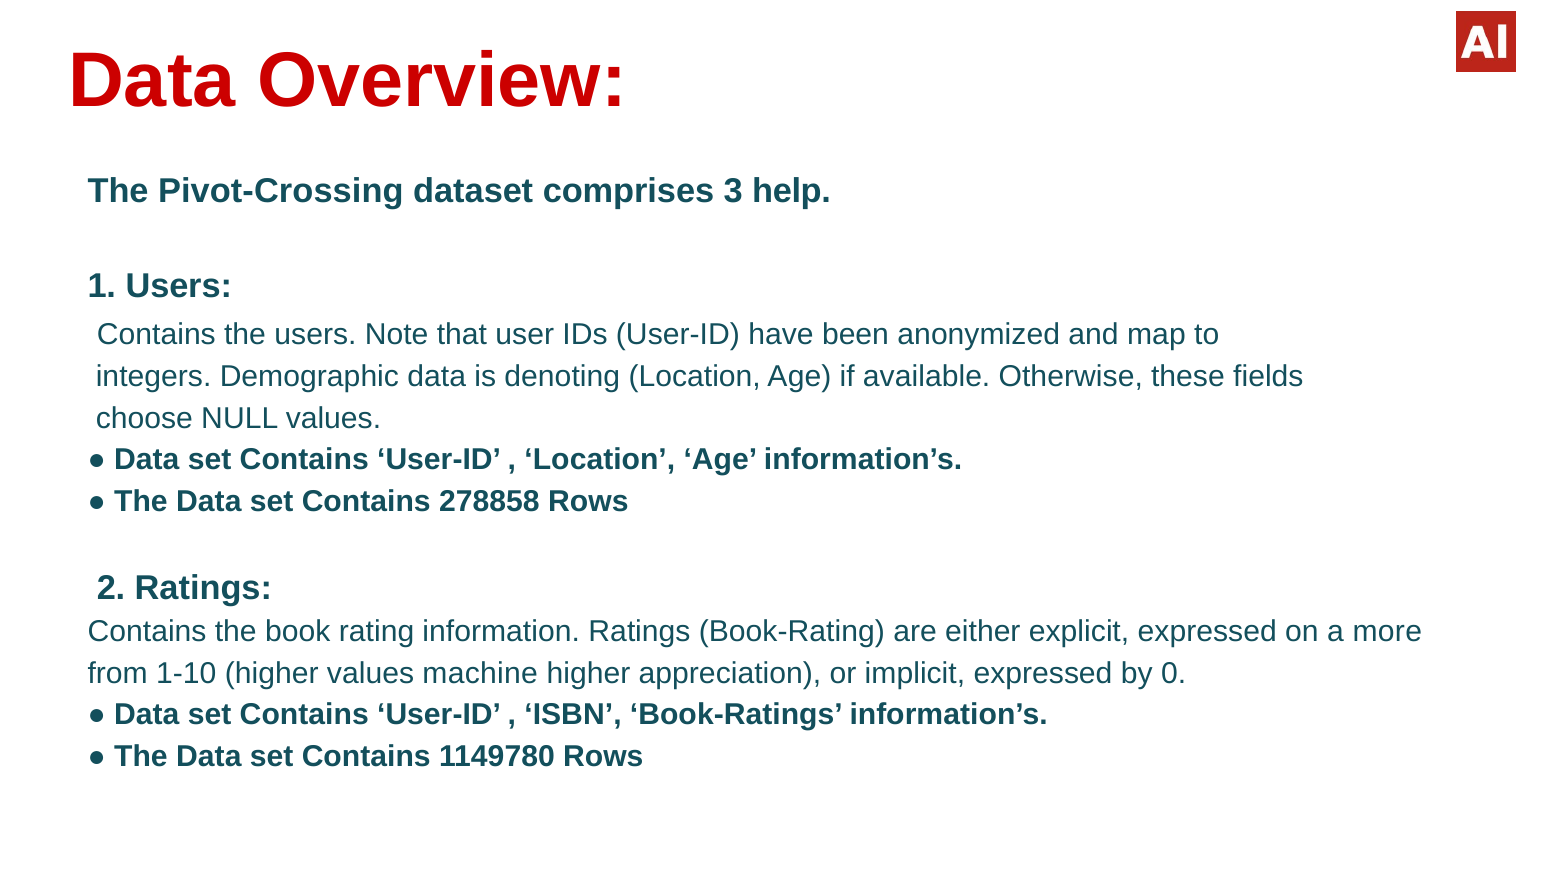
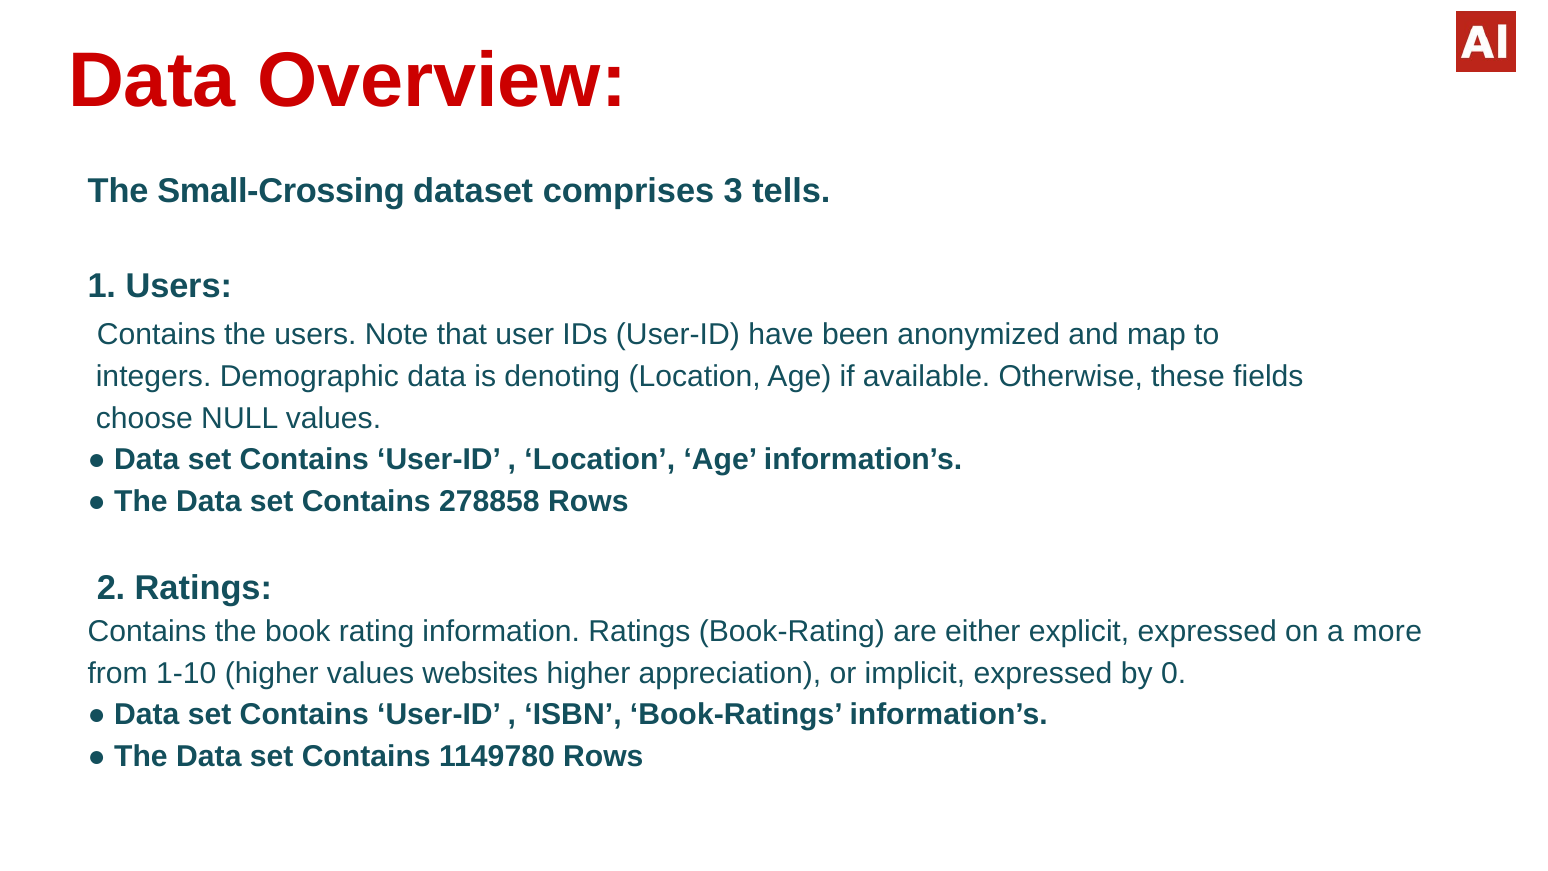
Pivot-Crossing: Pivot-Crossing -> Small-Crossing (281, 191)
help: help -> tells (791, 191)
machine: machine -> websites (480, 673)
